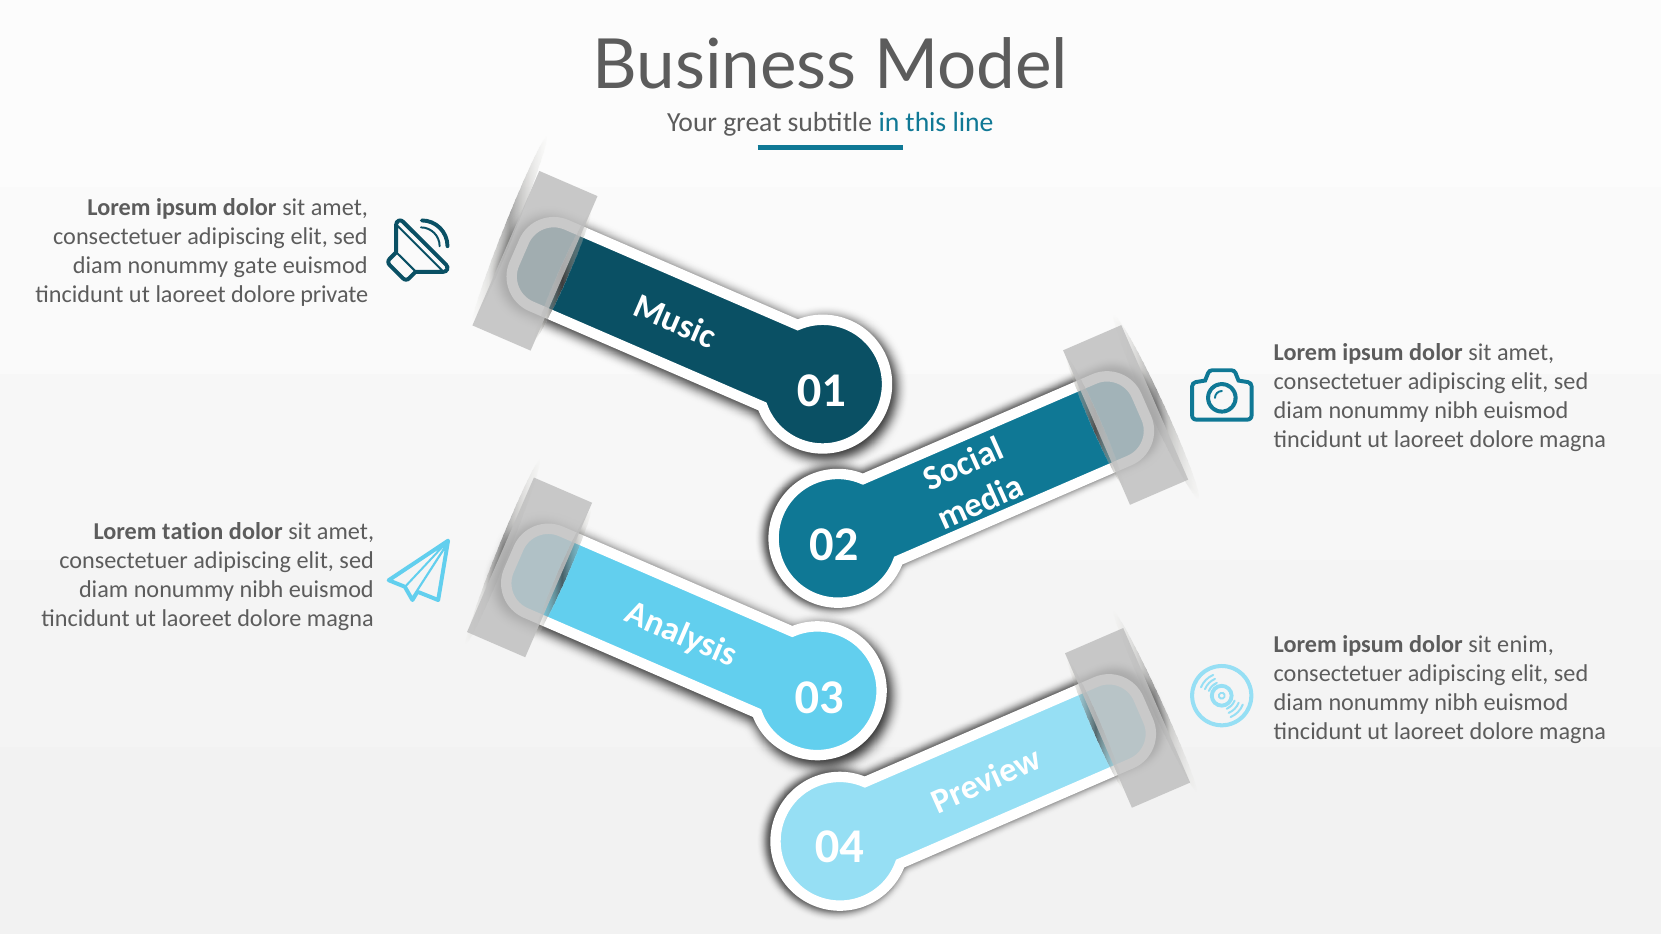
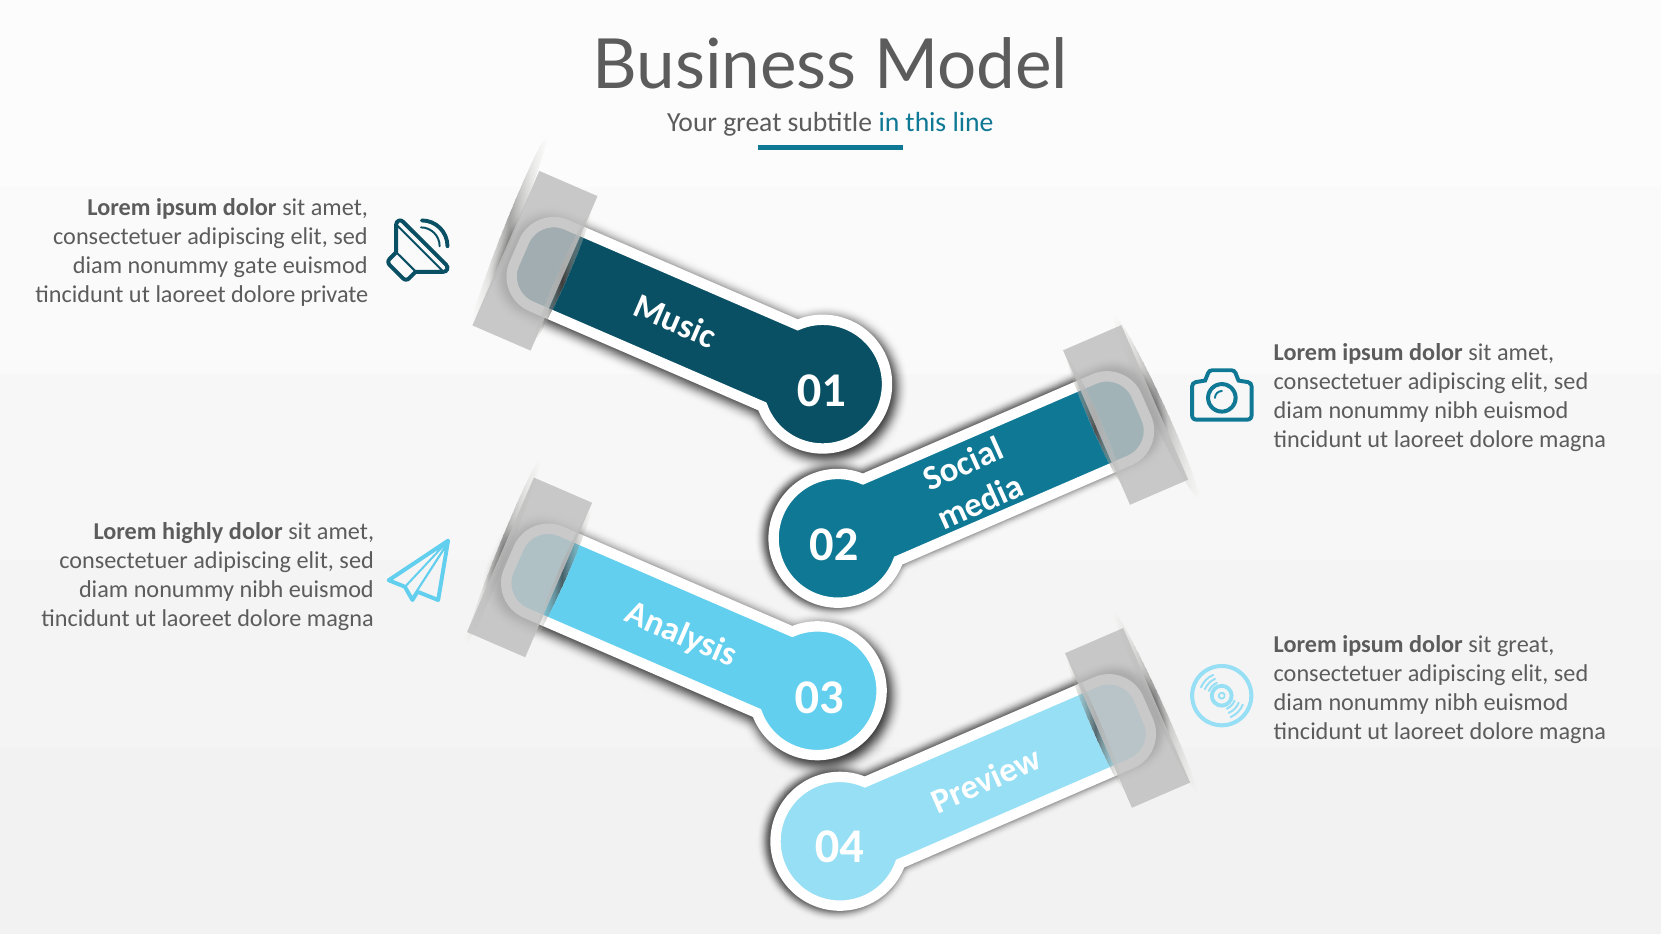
tation: tation -> highly (193, 532)
sit enim: enim -> great (1526, 644)
